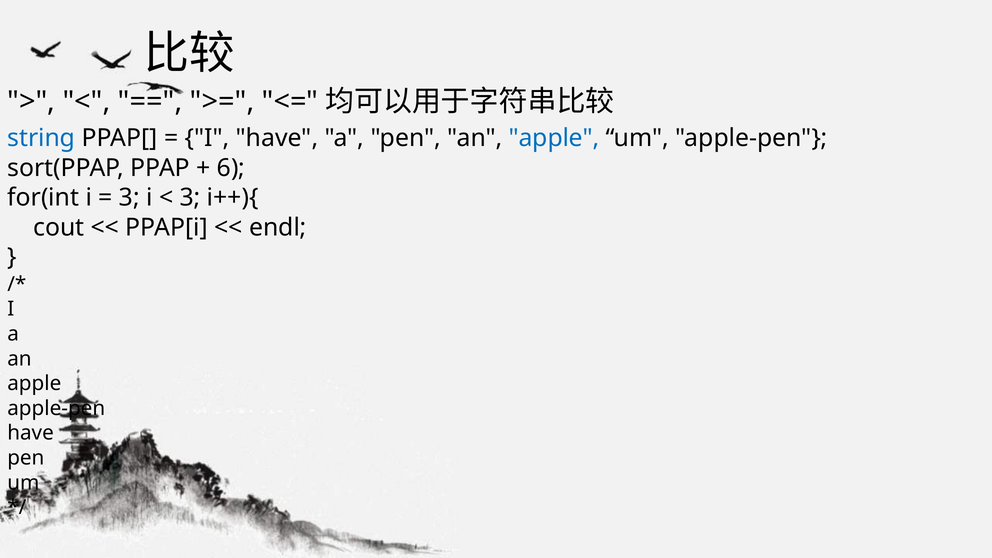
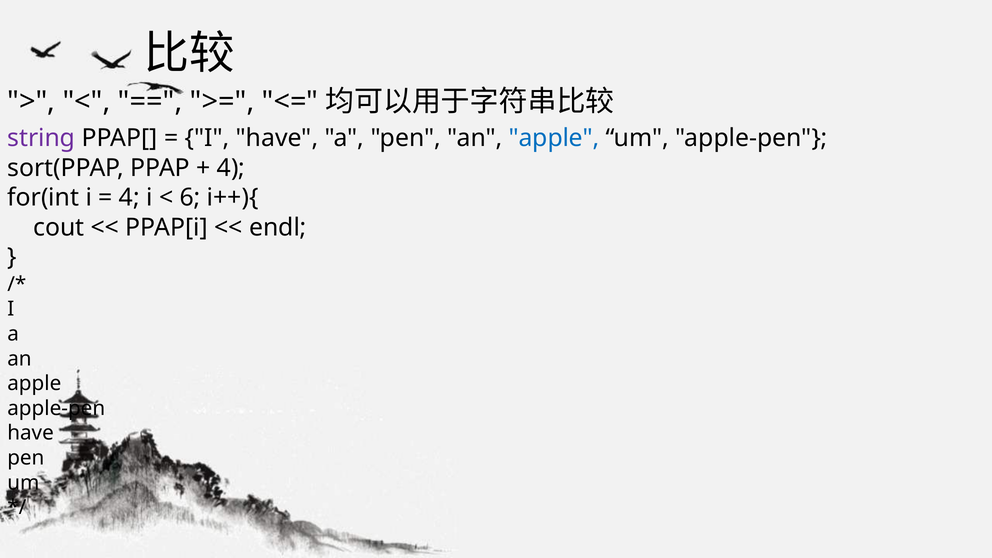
string colour: blue -> purple (41, 138)
6: 6 -> 4 (231, 168)
3: 3 -> 4 (129, 198)
3: 3 -> 6 (190, 198)
